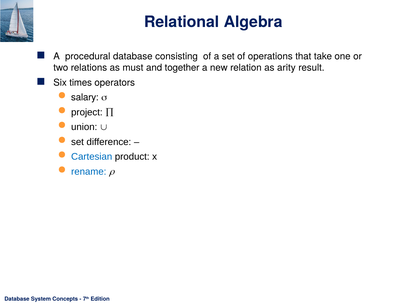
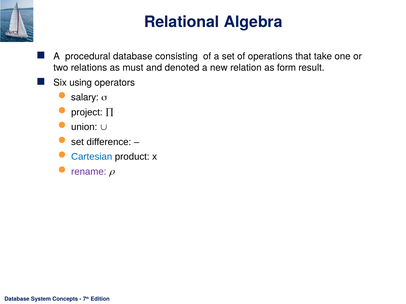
together: together -> denoted (182, 68)
arity: arity -> form (286, 68)
times: times -> using (81, 83)
rename colour: blue -> purple (89, 172)
